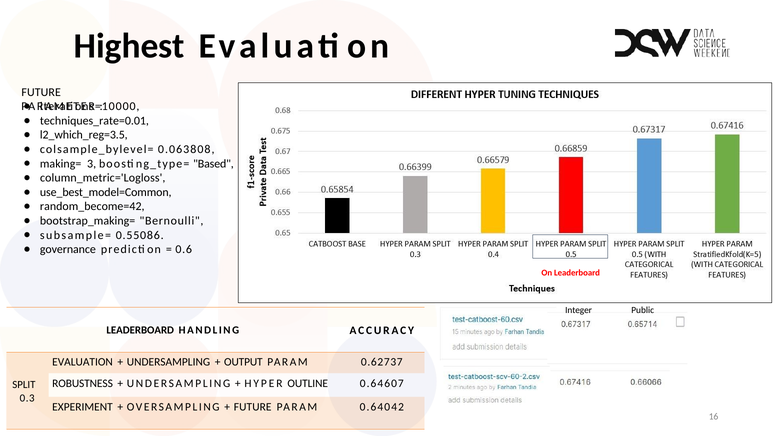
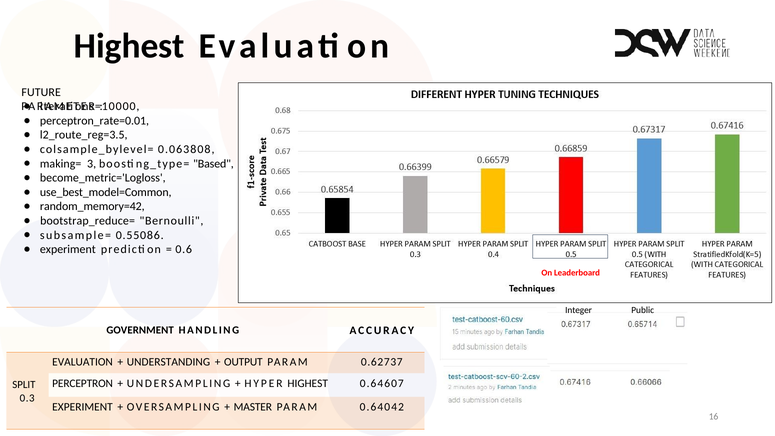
techniques_rate=0.01: techniques_rate=0.01 -> perceptron_rate=0.01 (94, 121)
l2_which_reg=3.5: l2_which_reg=3.5 -> l2_route_reg=3.5 (84, 135)
column_metric='Logloss: column_metric='Logloss -> become_metric='Logloss (103, 178)
random_become=42: random_become=42 -> random_memory=42 (92, 206)
bootstrap_making=: bootstrap_making= -> bootstrap_reduce= (88, 221)
governance: governance -> experiment (68, 249)
LEADERBOARD: LEADERBOARD -> GOVERNMENT (140, 330)
UNDERSAMPLING: UNDERSAMPLING -> UNDERSTANDING (168, 362)
ROBUSTNESS: ROBUSTNESS -> PERCEPTRON (83, 383)
HYPER OUTLINE: OUTLINE -> HIGHEST (308, 383)
FUTURE: FUTURE -> MASTER (253, 407)
